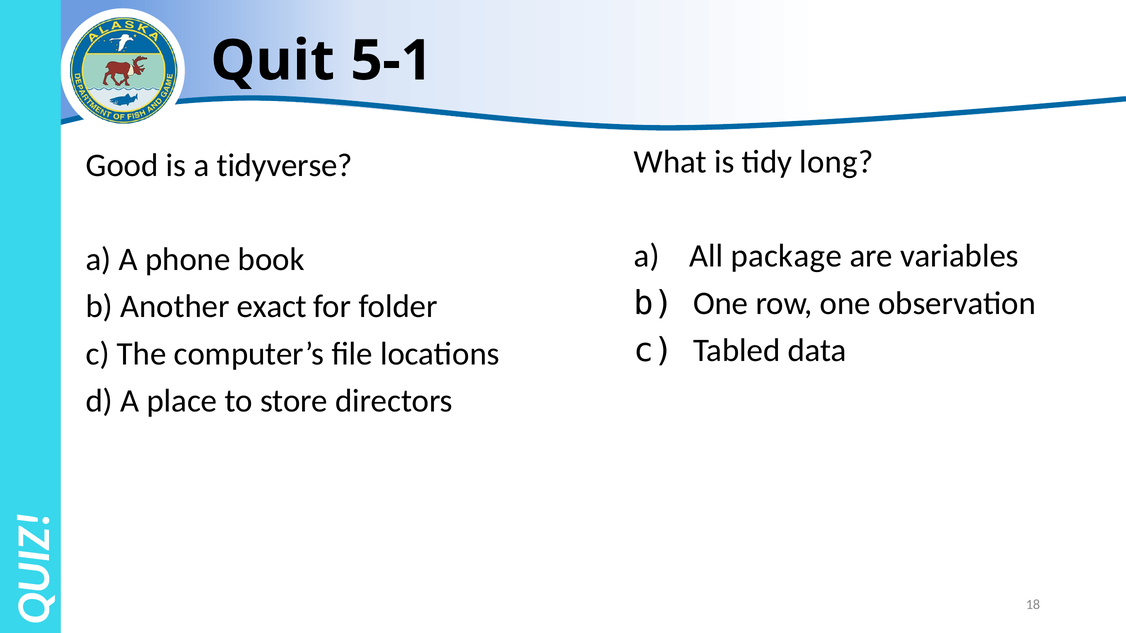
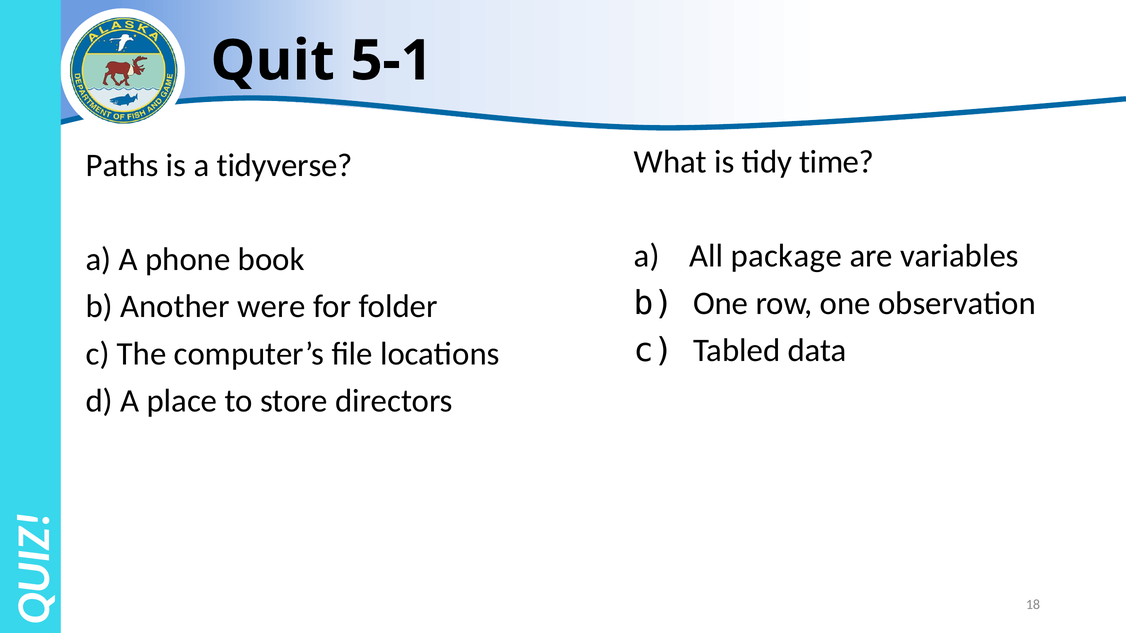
long: long -> time (837, 162)
Good: Good -> Paths (122, 165)
exact: exact -> were (271, 307)
